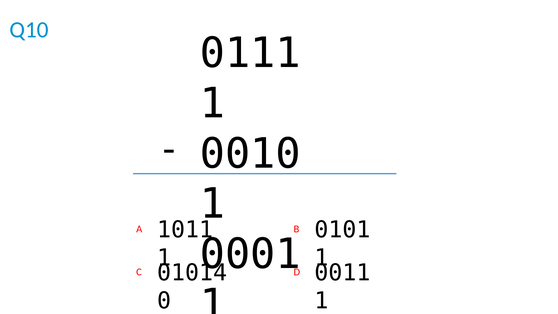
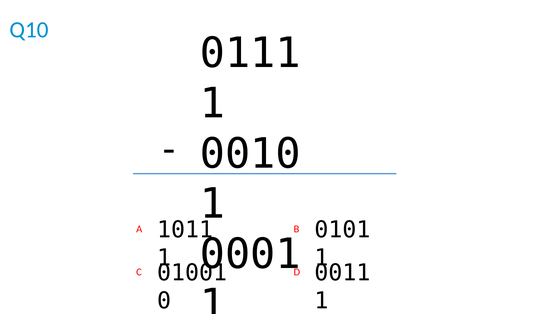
01014: 01014 -> 01001 (192, 273)
